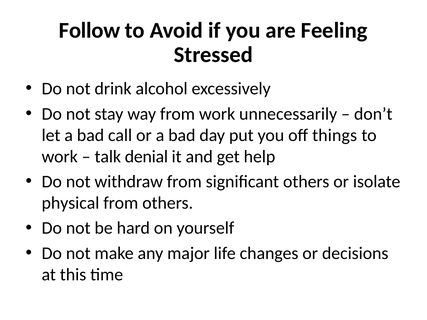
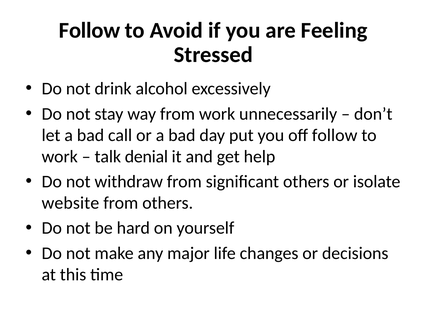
off things: things -> follow (335, 135)
physical: physical -> website (70, 203)
